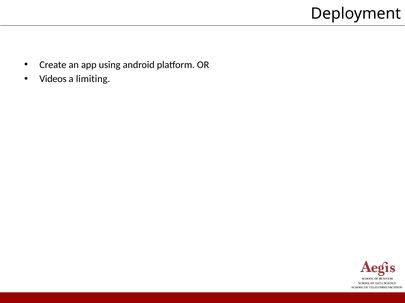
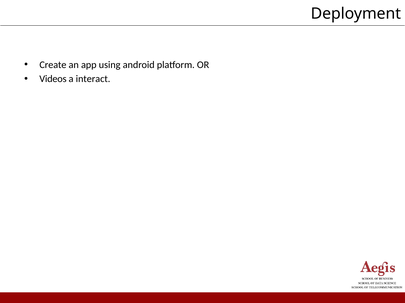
limiting: limiting -> interact (93, 79)
